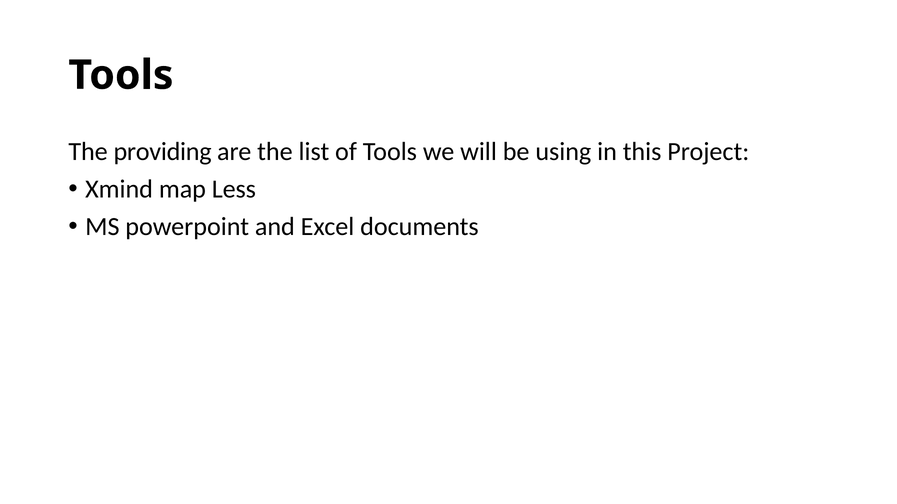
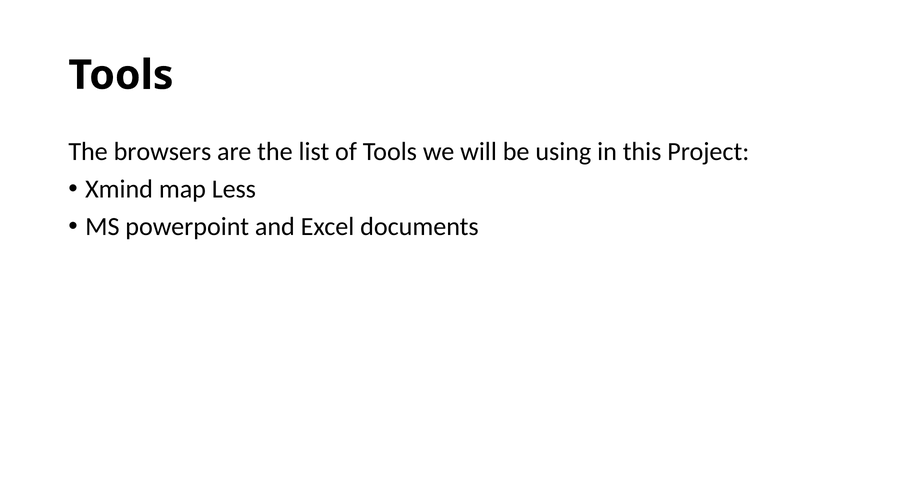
providing: providing -> browsers (162, 152)
